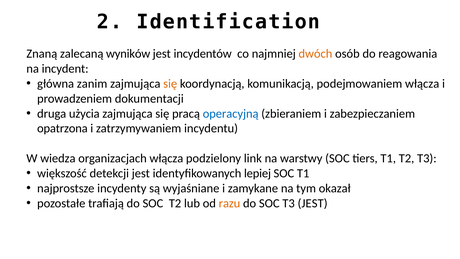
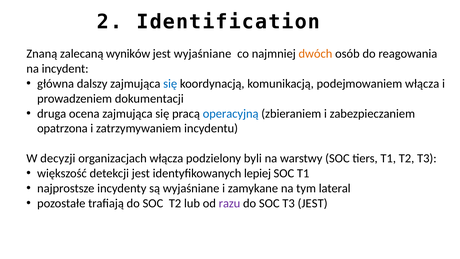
jest incydentów: incydentów -> wyjaśniane (203, 54)
zanim: zanim -> dalszy (92, 84)
się colour: orange -> blue (170, 84)
użycia: użycia -> ocena (84, 113)
wiedza: wiedza -> decyzji (58, 158)
link: link -> byli (253, 158)
okazał: okazał -> lateral (335, 188)
razu colour: orange -> purple (230, 203)
